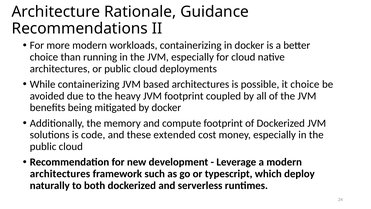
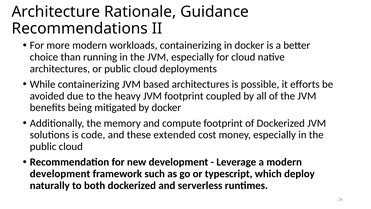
it choice: choice -> efforts (305, 84)
architectures: architectures -> development (60, 174)
